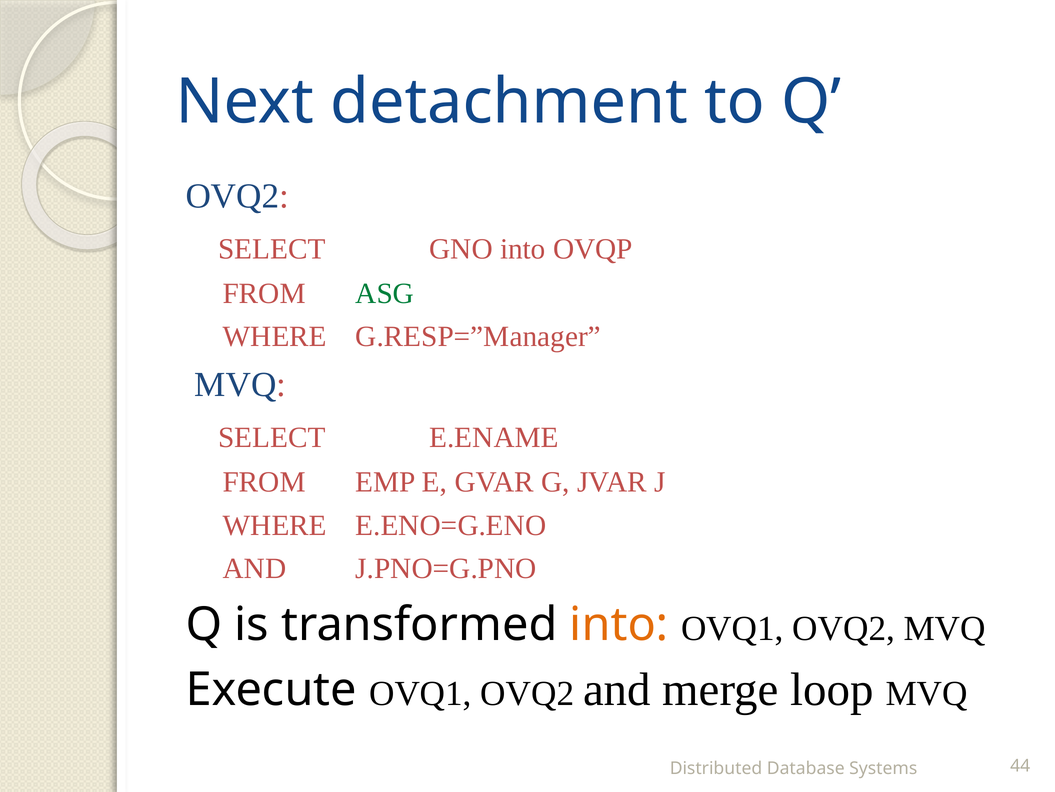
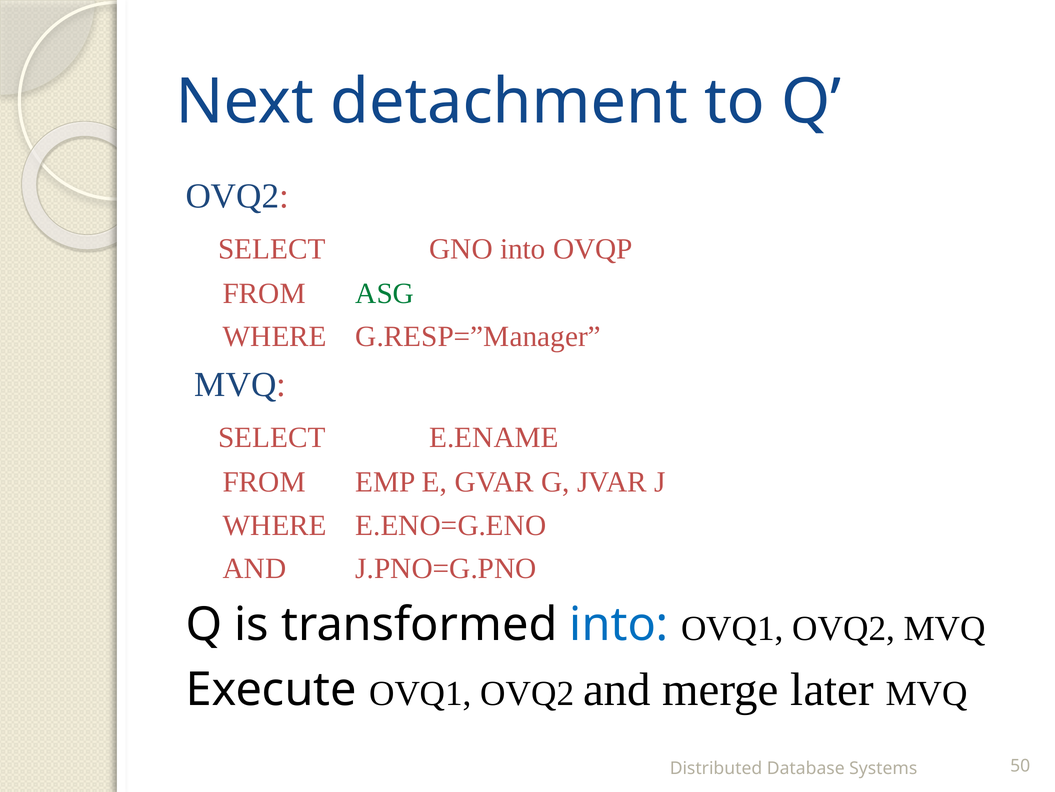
into colour: orange -> blue (619, 624)
loop: loop -> later (832, 689)
44: 44 -> 50 (1020, 765)
